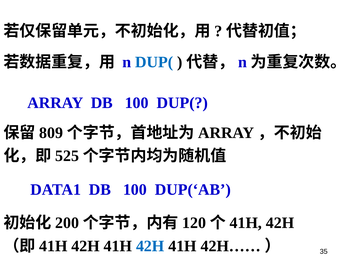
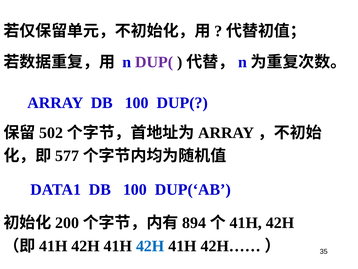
DUP( colour: blue -> purple (154, 62)
809: 809 -> 502 (51, 133)
525: 525 -> 577 (67, 155)
120: 120 -> 894 (194, 223)
